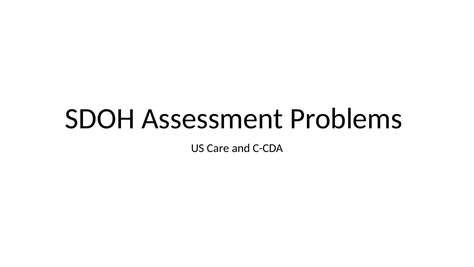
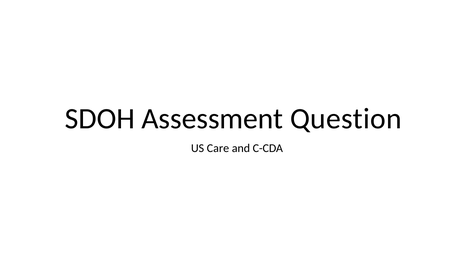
Problems: Problems -> Question (346, 118)
